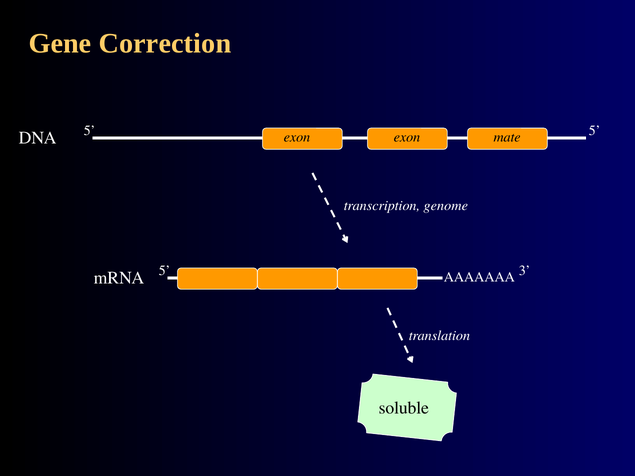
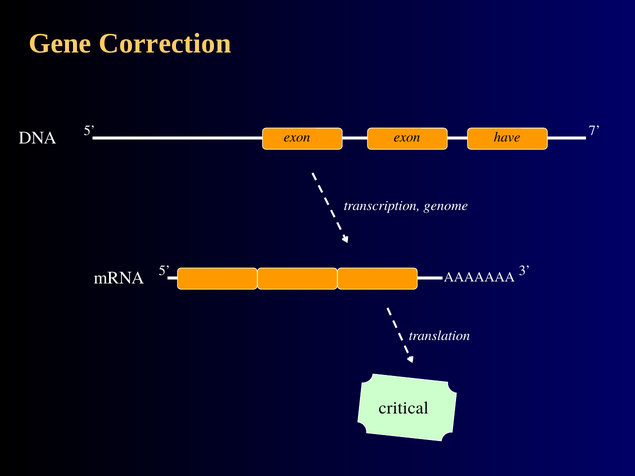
5: 5 -> 7 (595, 131)
mate: mate -> have (507, 137)
soluble: soluble -> critical (404, 408)
